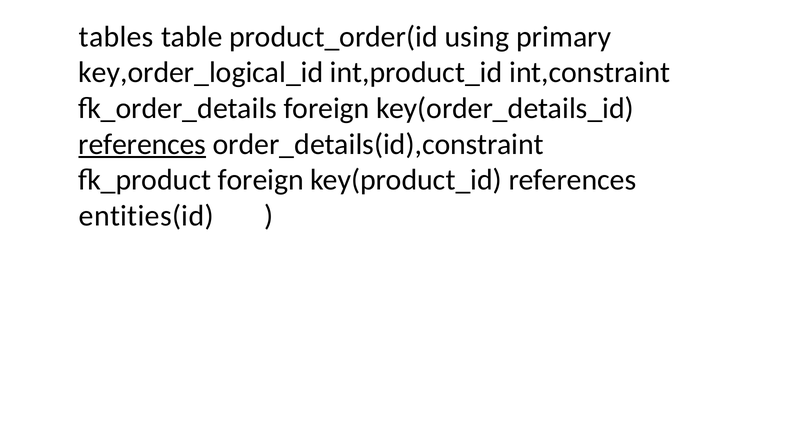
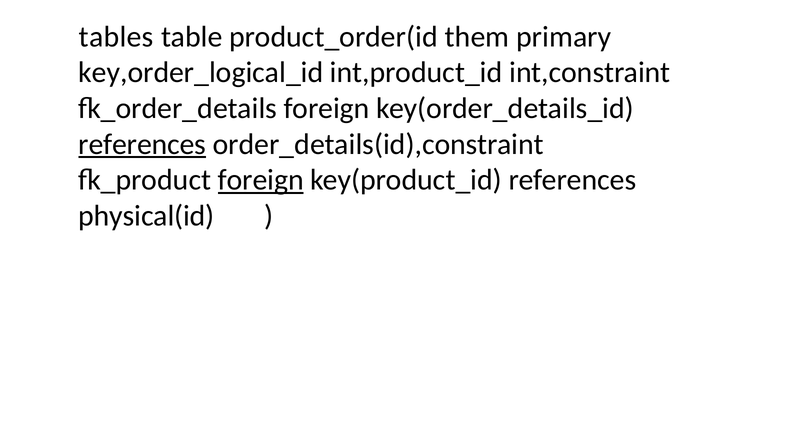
using: using -> them (477, 37)
foreign underline: none -> present (261, 180)
entities(id: entities(id -> physical(id (146, 216)
